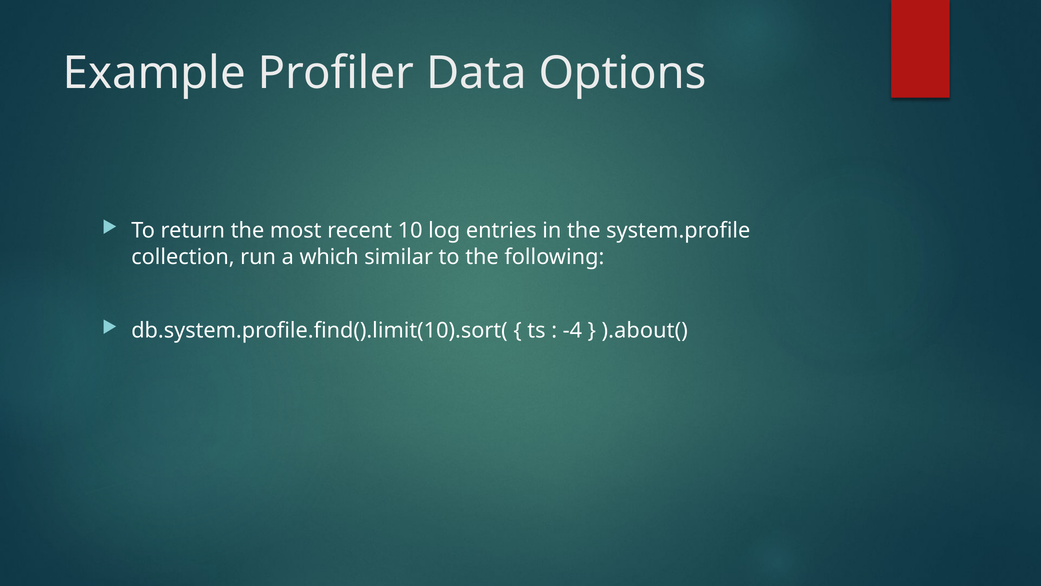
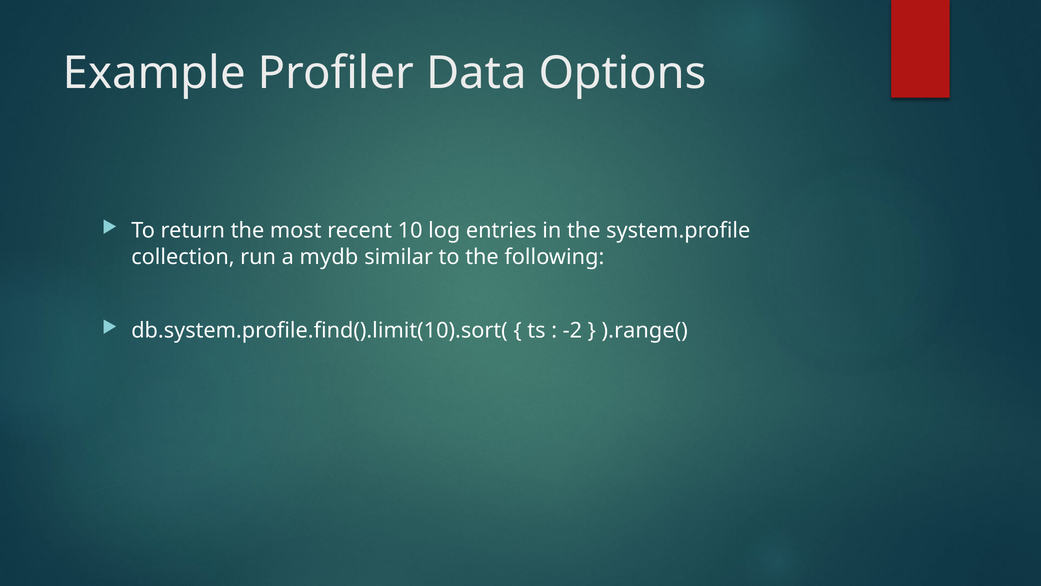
which: which -> mydb (329, 257)
-4: -4 -> -2 (572, 330)
).about(: ).about( -> ).range( (645, 330)
